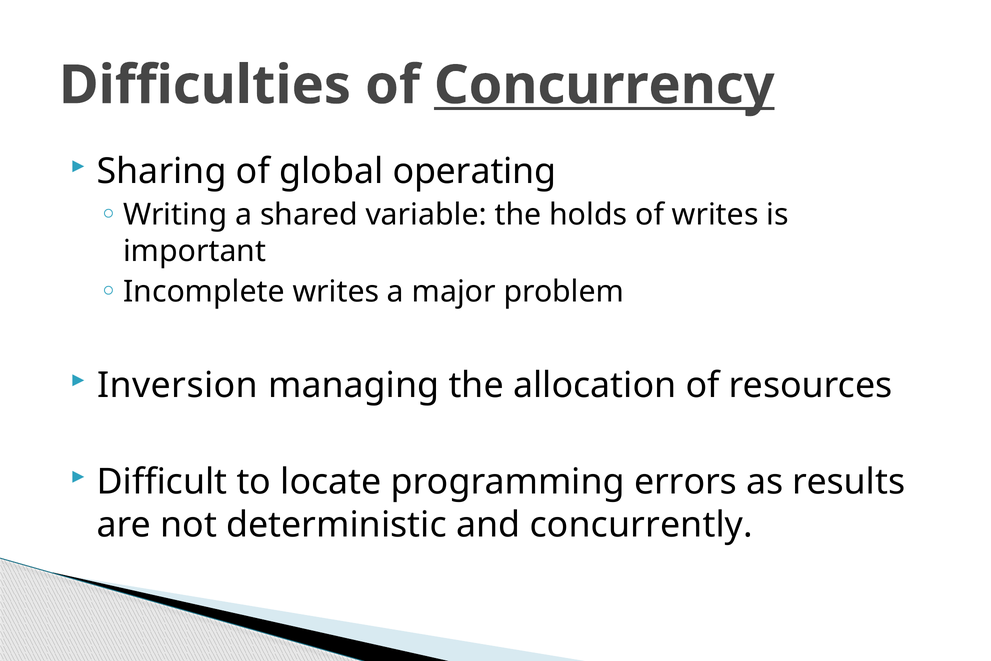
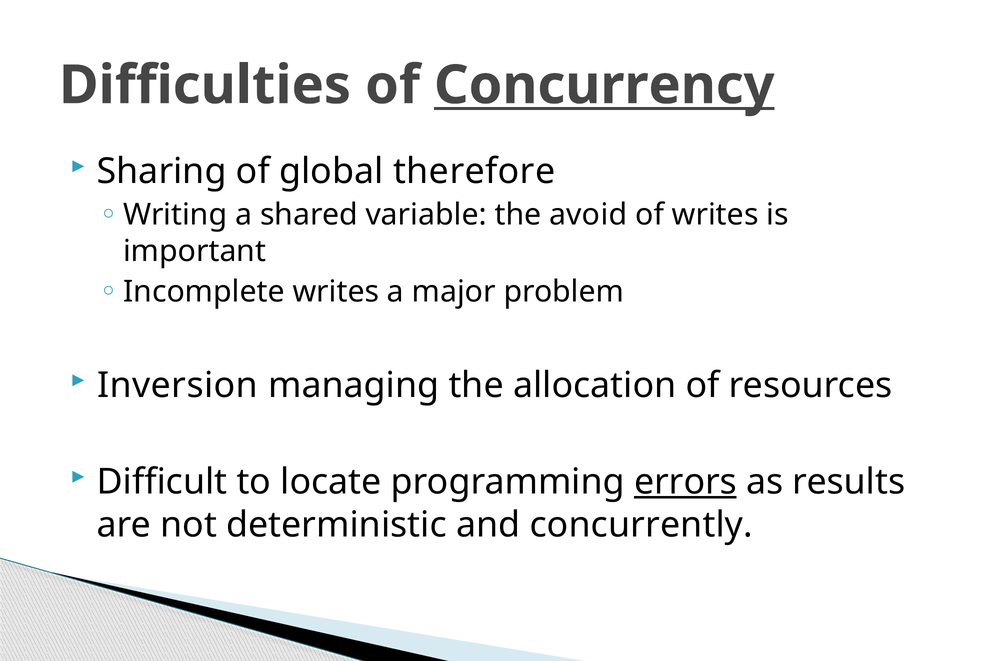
operating: operating -> therefore (474, 171)
holds: holds -> avoid (588, 215)
errors underline: none -> present (685, 482)
